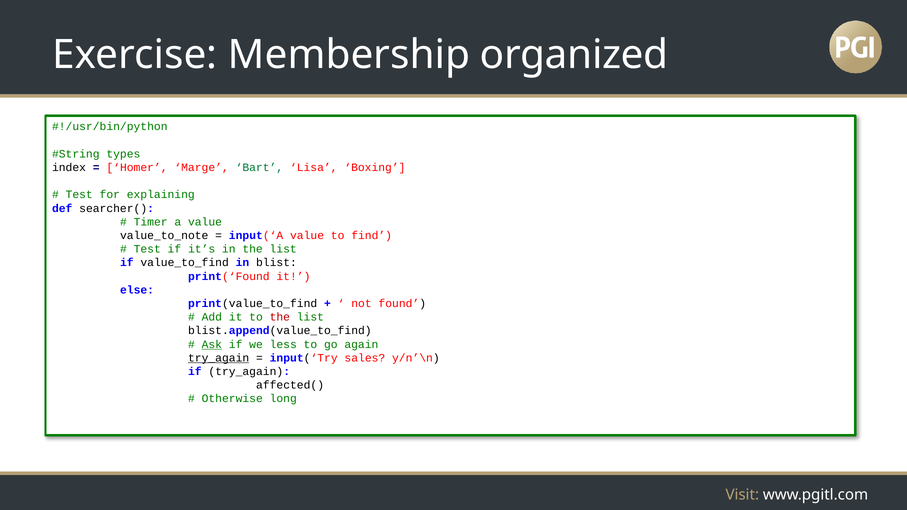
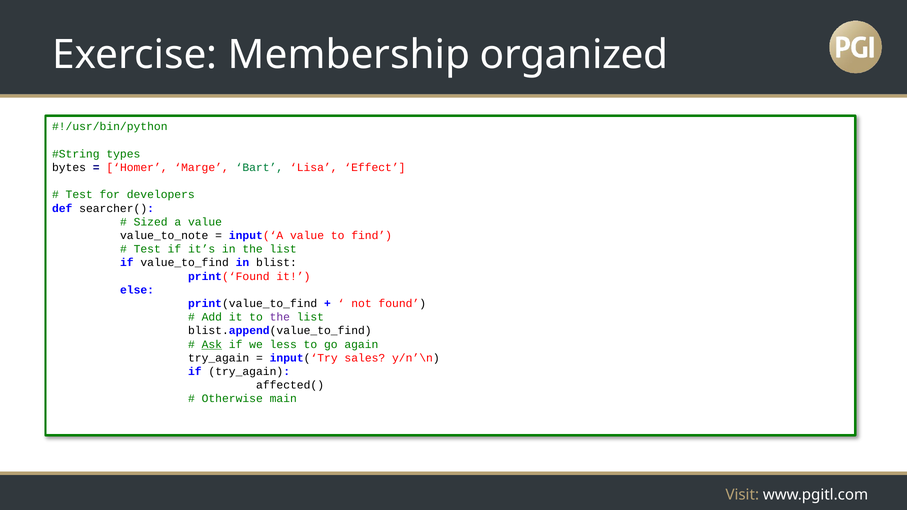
index: index -> bytes (69, 168)
Boxing: Boxing -> Effect (375, 168)
explaining: explaining -> developers (161, 195)
Timer: Timer -> Sized (151, 222)
the colour: red -> purple (280, 317)
try_again underline: present -> none (219, 358)
long: long -> main (283, 399)
